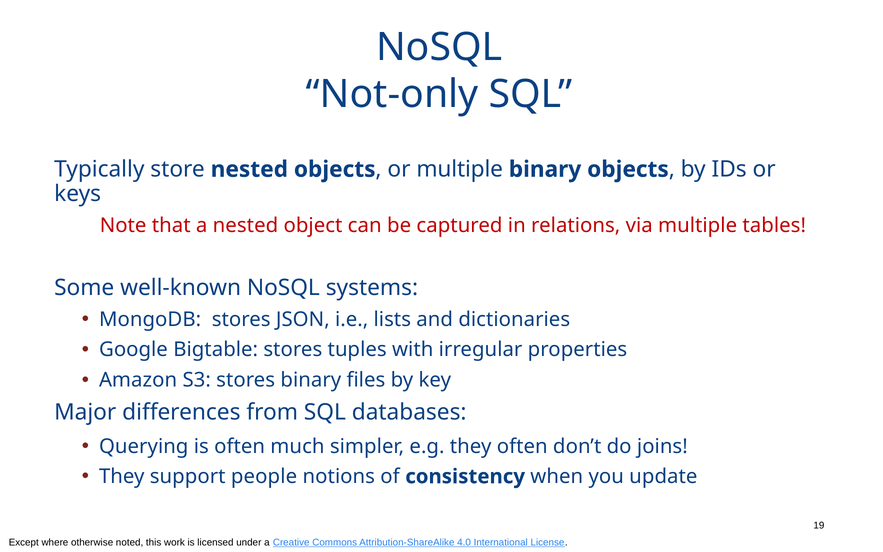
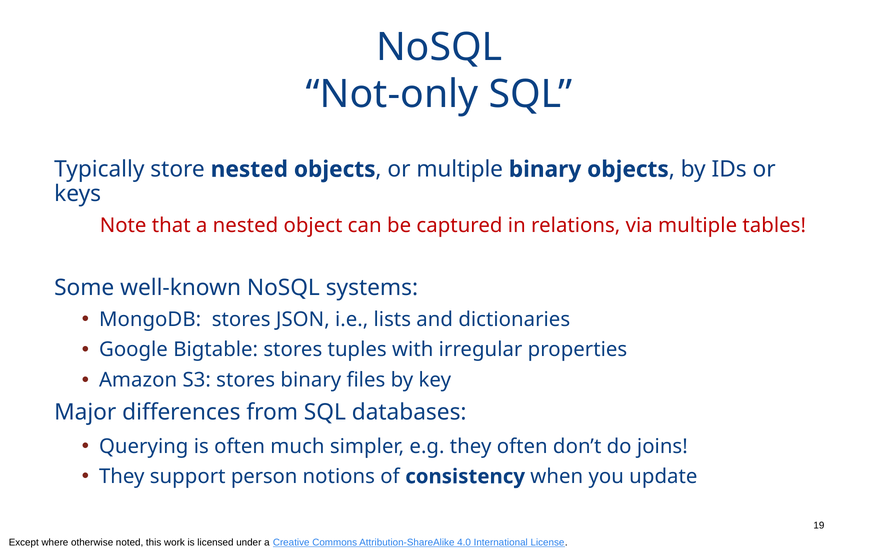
people: people -> person (264, 476)
